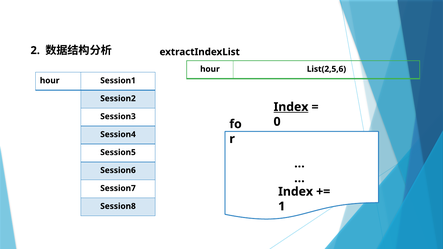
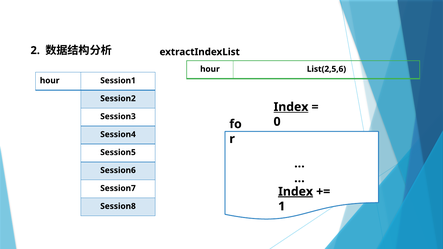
Index underline: none -> present (296, 192)
